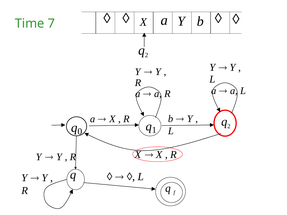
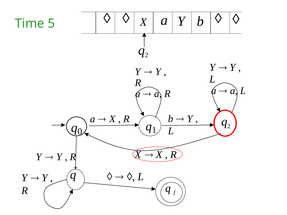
7: 7 -> 5 (51, 24)
